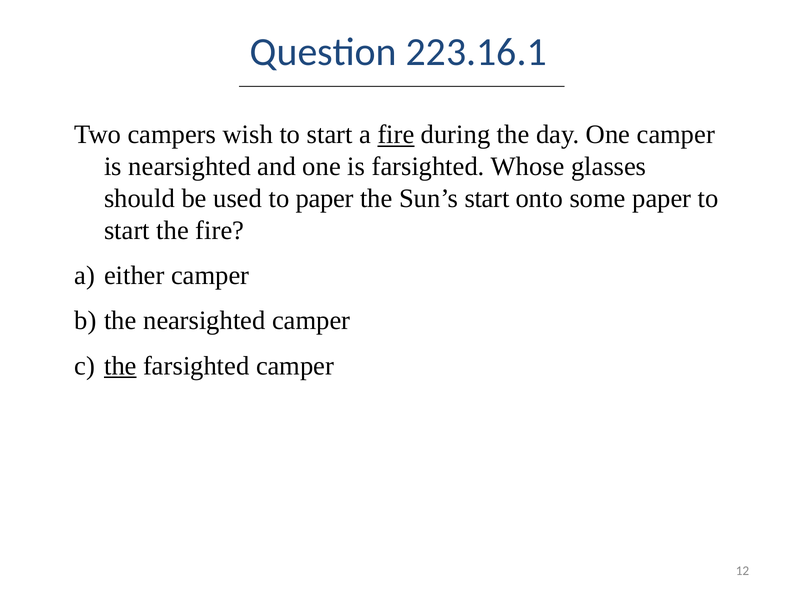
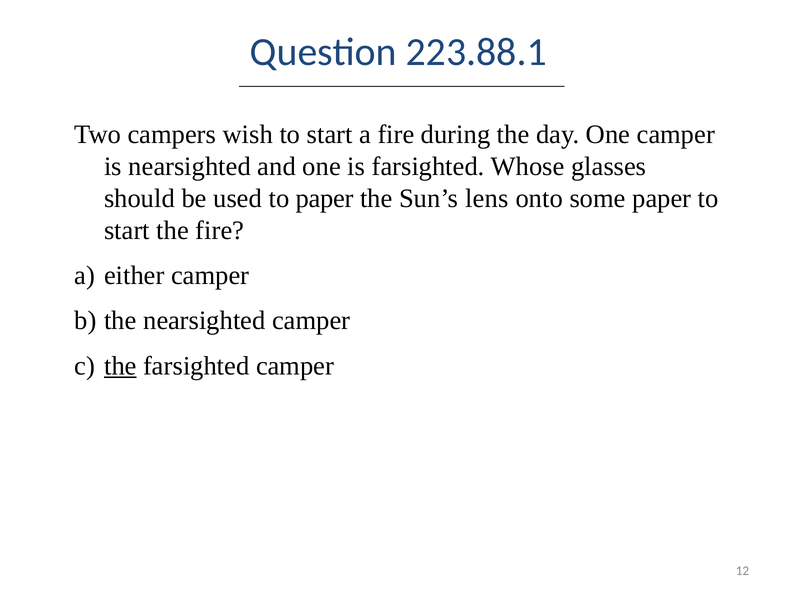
223.16.1: 223.16.1 -> 223.88.1 (476, 52)
fire underline: present -> none (396, 135)
Sun’s start: start -> lens (487, 198)
